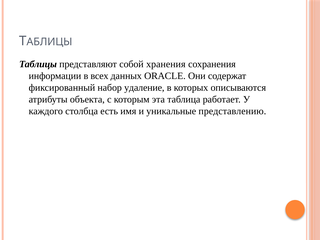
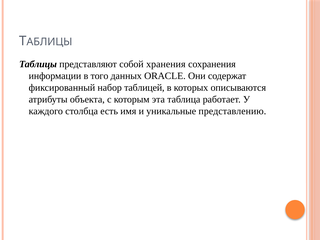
всех: всех -> того (99, 76)
удаление: удаление -> таблицей (144, 88)
